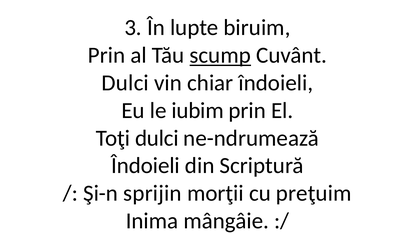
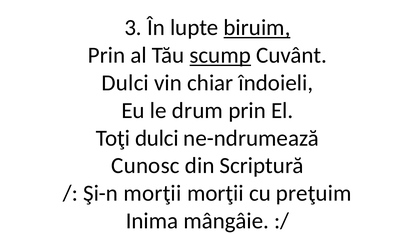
biruim underline: none -> present (257, 28)
iubim: iubim -> drum (197, 111)
Îndoieli: Îndoieli -> Cunosc (145, 166)
Şi-n sprijin: sprijin -> morţii (152, 194)
